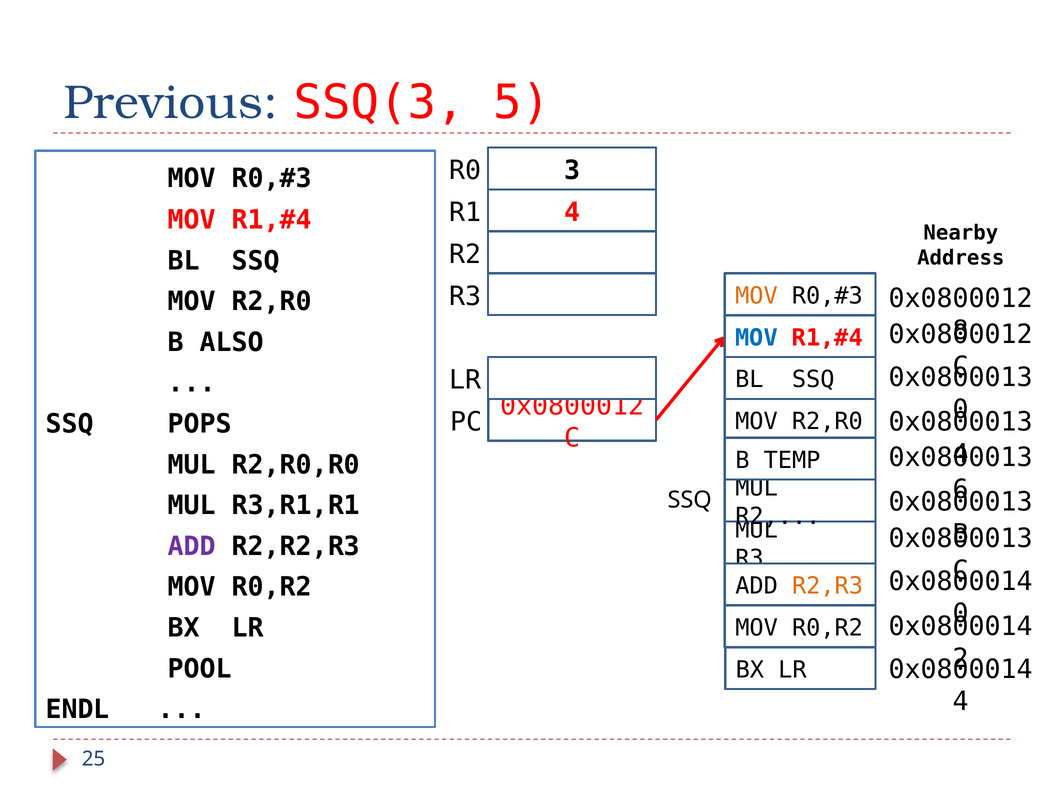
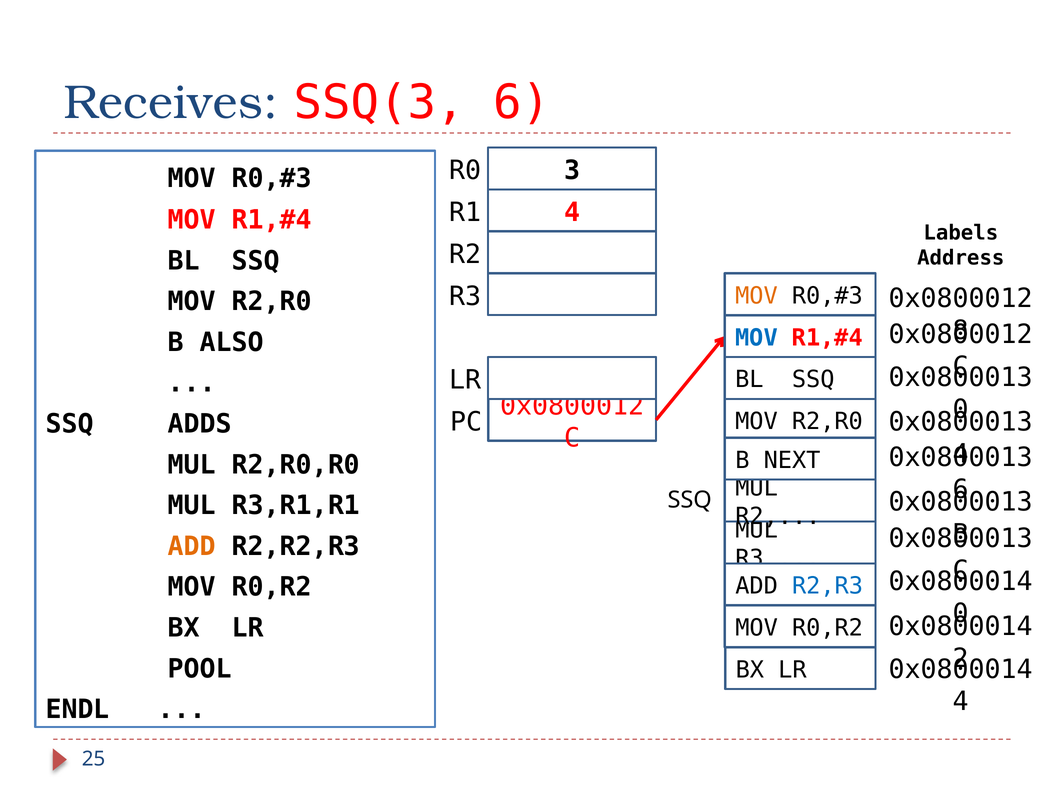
Previous: Previous -> Receives (171, 103)
SSQ(3 5: 5 -> 6 (522, 103)
Nearby: Nearby -> Labels (961, 233)
POPS: POPS -> ADDS (200, 424)
TEMP: TEMP -> NEXT (792, 460)
ADD colour: purple -> orange (192, 546)
R2,R3 colour: orange -> blue (828, 586)
